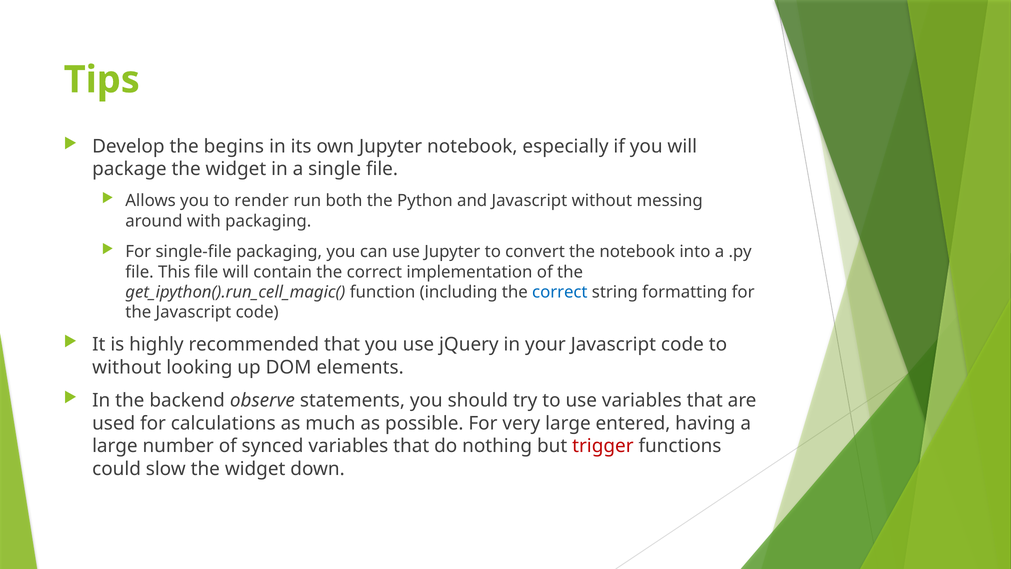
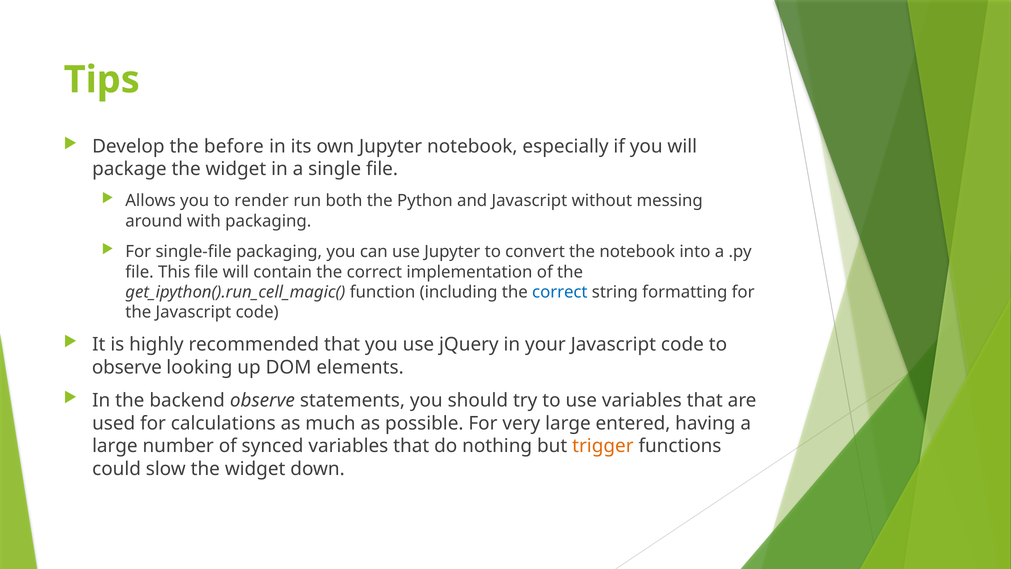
begins: begins -> before (234, 146)
without: without -> observe (127, 367)
trigger colour: red -> orange (603, 446)
